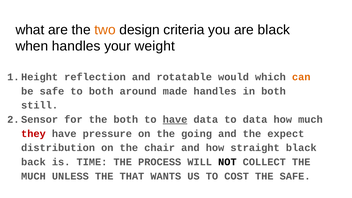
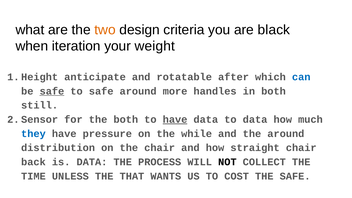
when handles: handles -> iteration (76, 46)
reflection: reflection -> anticipate (95, 77)
would: would -> after (234, 77)
can colour: orange -> blue (301, 77)
safe underline: none -> present (52, 91)
to both: both -> safe (101, 91)
made: made -> more (175, 91)
they colour: red -> blue (33, 134)
going: going -> while (197, 134)
the expect: expect -> around (286, 134)
straight black: black -> chair (301, 148)
is TIME: TIME -> DATA (92, 162)
MUCH: MUCH -> TIME (33, 176)
